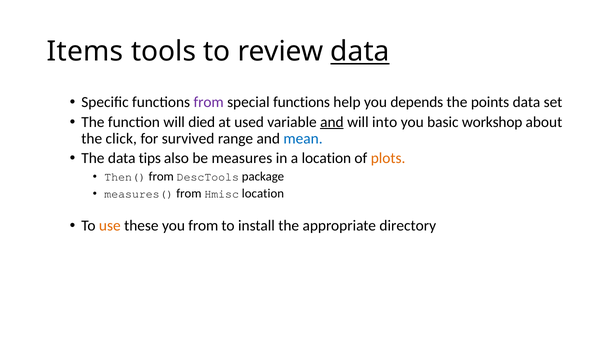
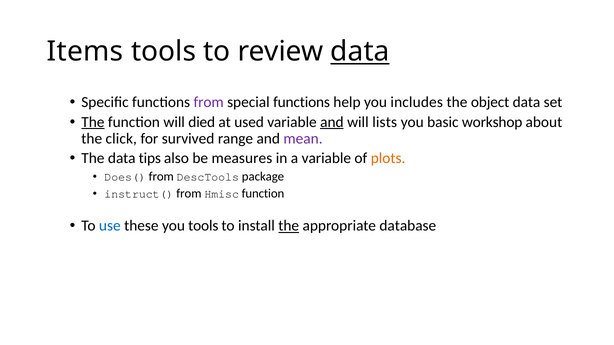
depends: depends -> includes (417, 102)
points: points -> object (490, 102)
The underline: none -> present (93, 122)
into: into -> lists (385, 122)
mean colour: blue -> purple (303, 139)
a location: location -> variable (326, 159)
Then(: Then( -> Does( (125, 177)
measures(: measures( -> instruct( (139, 194)
Hmisc location: location -> function (263, 194)
use colour: orange -> blue (110, 226)
you from: from -> tools (203, 226)
the underline: none -> present (289, 226)
directory: directory -> database (408, 226)
